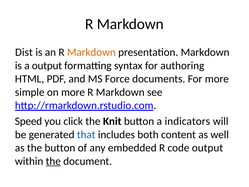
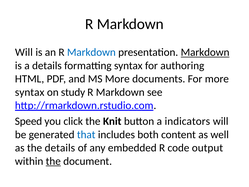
Dist: Dist -> Will (24, 52)
Markdown colour: orange -> blue (91, 52)
Markdown underline: none -> present (205, 52)
a output: output -> details (47, 66)
MS Force: Force -> More (117, 79)
simple: simple -> syntax (30, 92)
on more: more -> study (73, 92)
the button: button -> details (60, 148)
